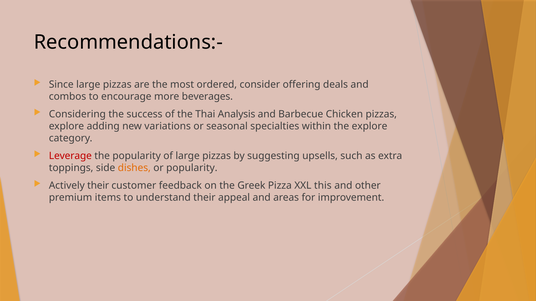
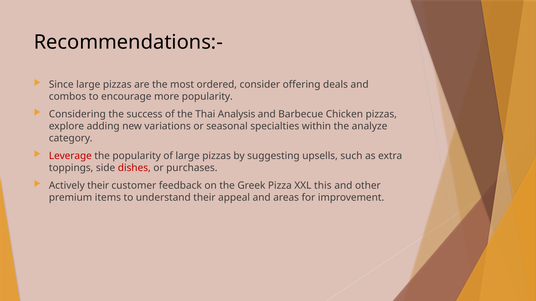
more beverages: beverages -> popularity (207, 97)
the explore: explore -> analyze (370, 126)
dishes colour: orange -> red (134, 168)
or popularity: popularity -> purchases (192, 168)
